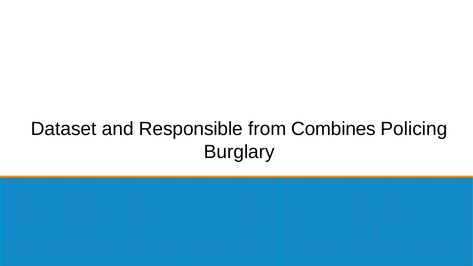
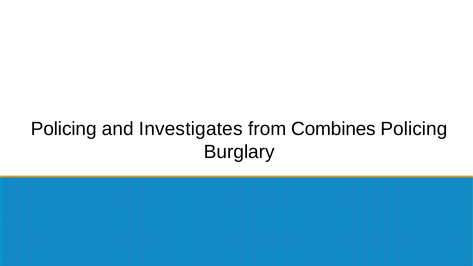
Dataset: Dataset -> Policing (64, 129)
Responsible: Responsible -> Investigates (191, 129)
